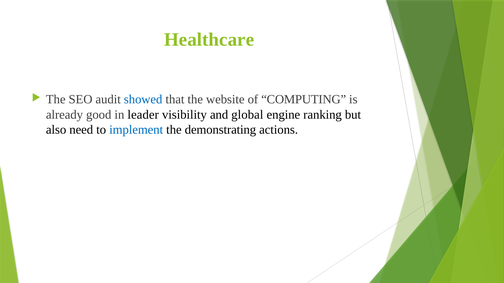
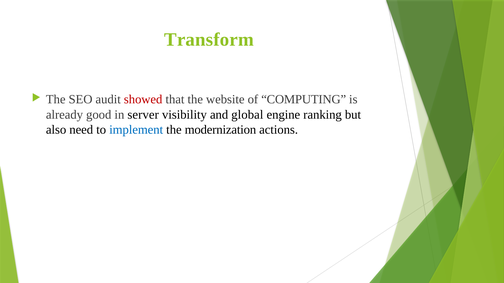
Healthcare: Healthcare -> Transform (209, 40)
showed colour: blue -> red (143, 100)
leader: leader -> server (143, 115)
demonstrating: demonstrating -> modernization (220, 130)
